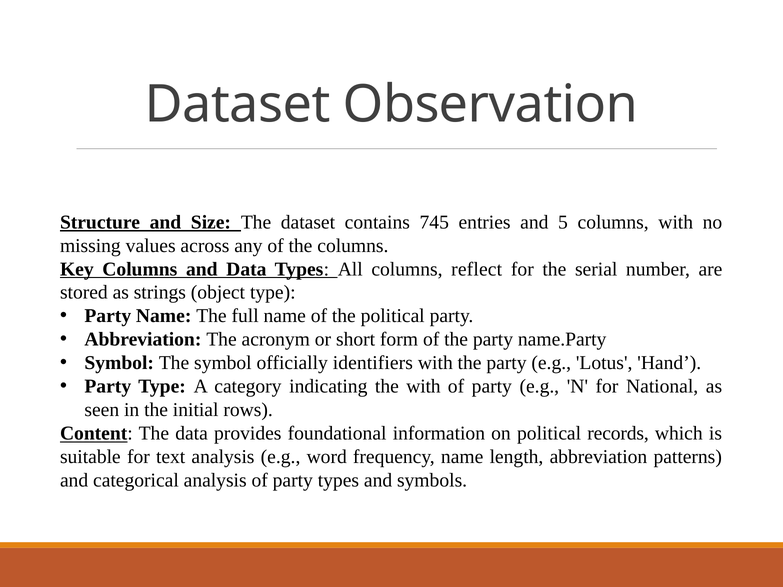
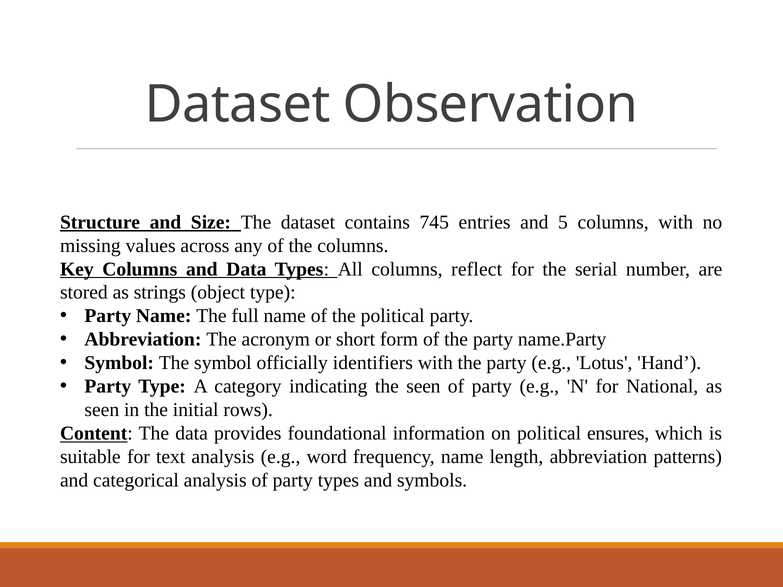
the with: with -> seen (423, 387)
records: records -> ensures (618, 434)
